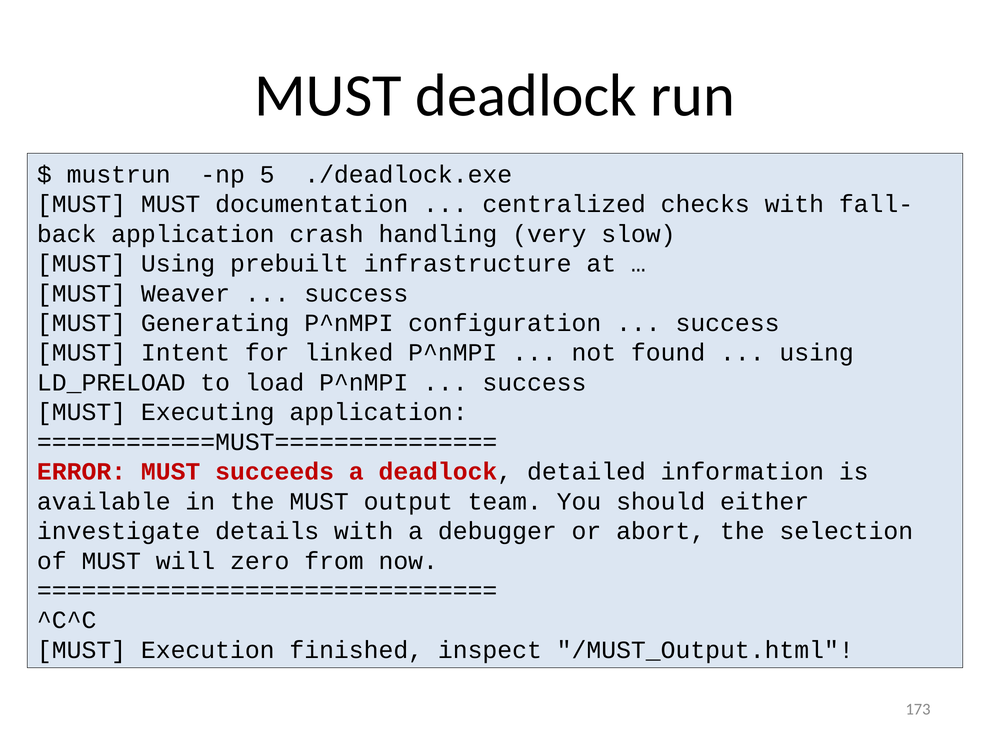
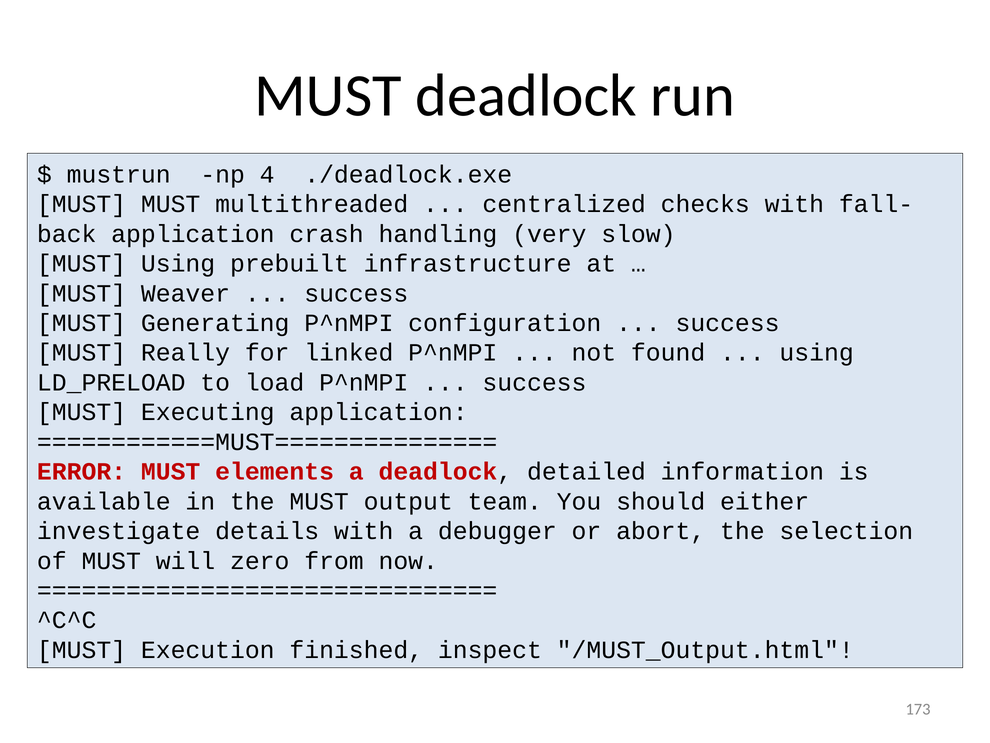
5: 5 -> 4 (267, 174)
documentation: documentation -> multithreaded (312, 204)
Intent: Intent -> Really (185, 353)
succeeds: succeeds -> elements (275, 471)
